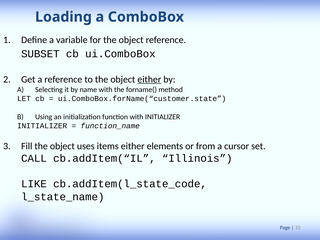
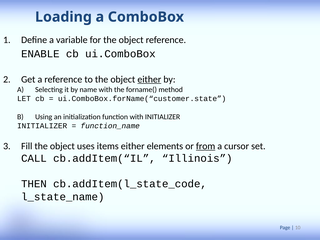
SUBSET: SUBSET -> ENABLE (40, 54)
from underline: none -> present (206, 146)
LIKE: LIKE -> THEN (34, 184)
